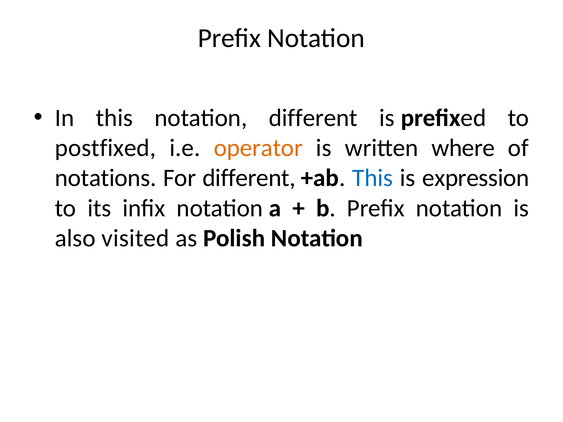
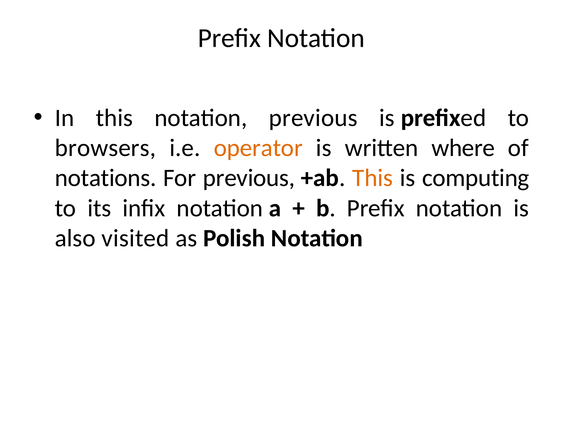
notation different: different -> previous (313, 118)
postfixed: postfixed -> browsers (105, 148)
For different: different -> previous (249, 178)
This colour: blue -> orange (373, 178)
expression: expression -> computing (476, 178)
